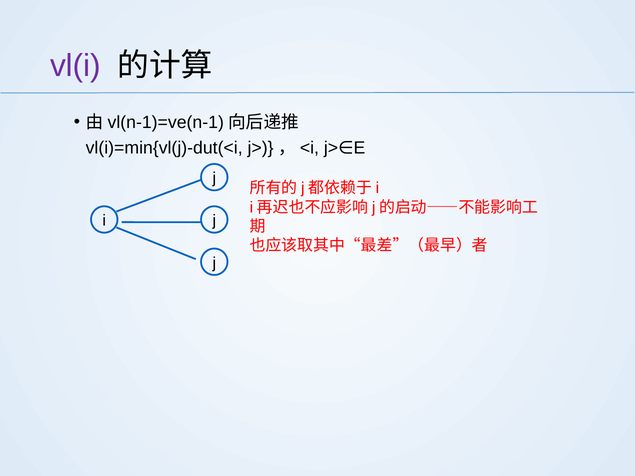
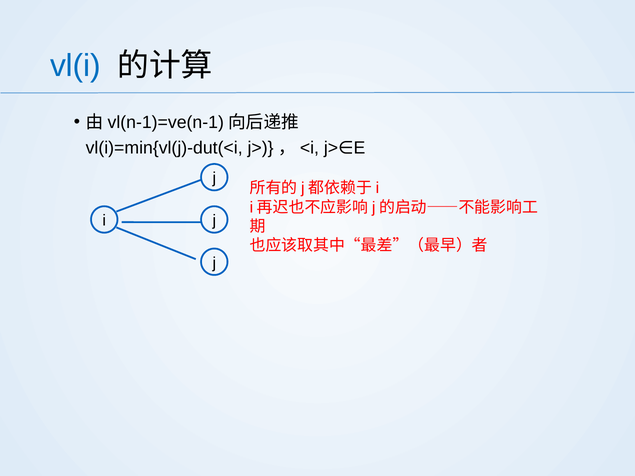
vl(i colour: purple -> blue (76, 66)
